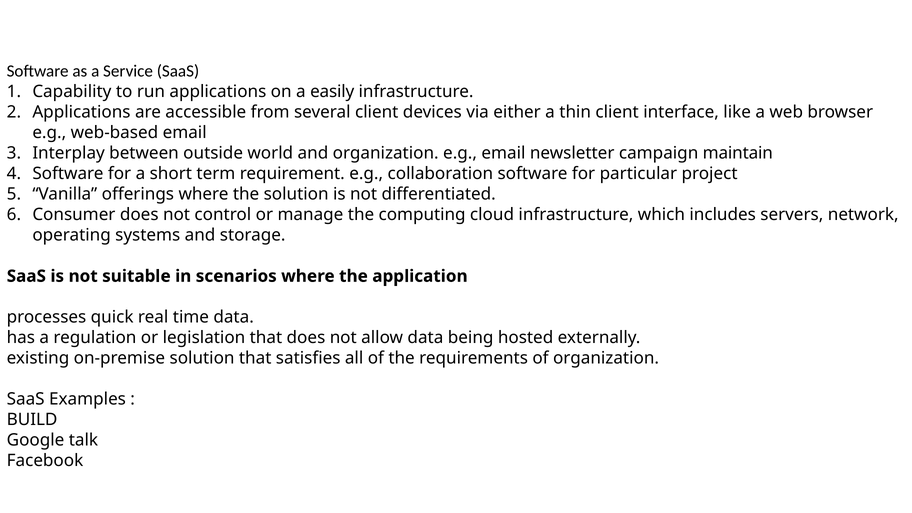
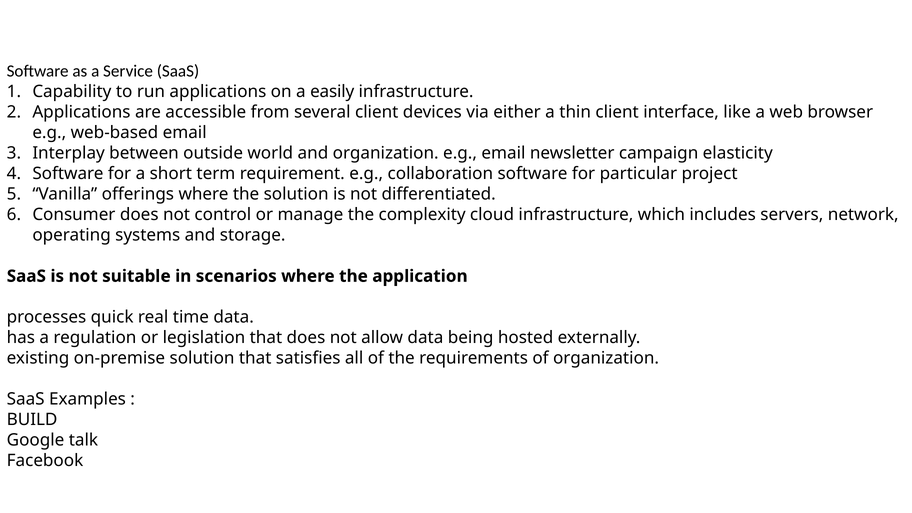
maintain: maintain -> elasticity (738, 153)
computing: computing -> complexity (422, 215)
